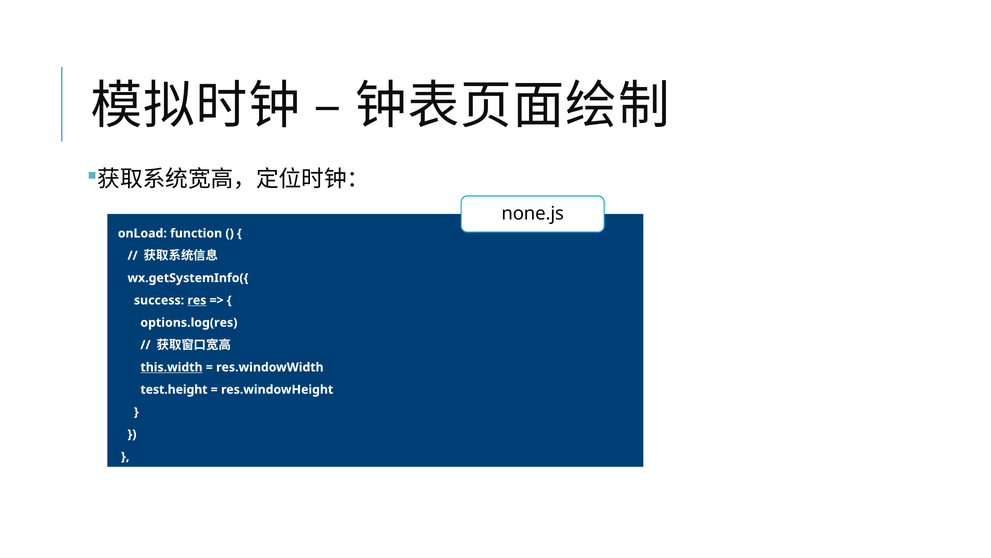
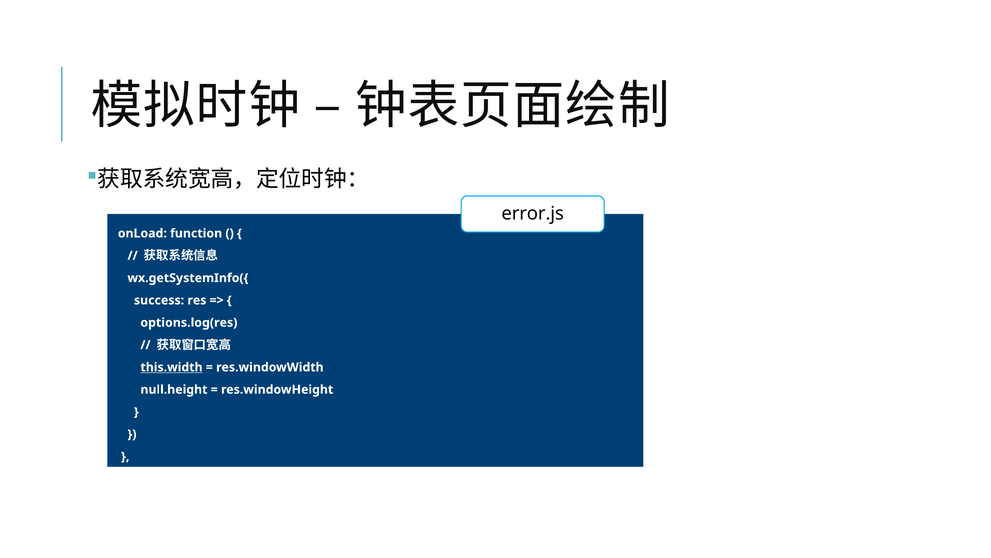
none.js: none.js -> error.js (533, 214)
res underline: present -> none (197, 300)
test.height: test.height -> null.height (174, 389)
